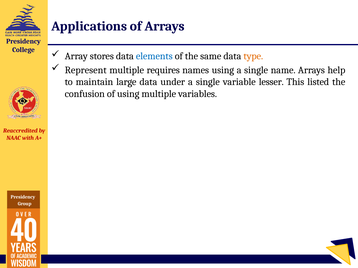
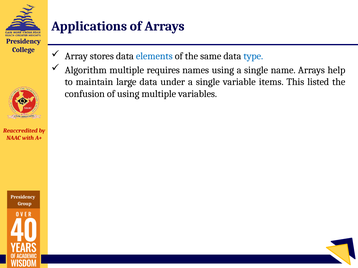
type colour: orange -> blue (253, 56)
Represent: Represent -> Algorithm (86, 70)
lesser: lesser -> items (271, 82)
